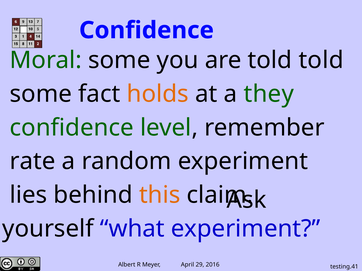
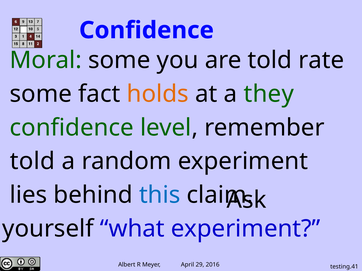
told told: told -> rate (321, 60)
rate: rate -> told (32, 162)
this colour: orange -> blue (160, 195)
